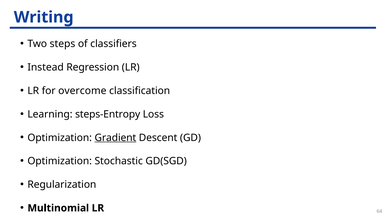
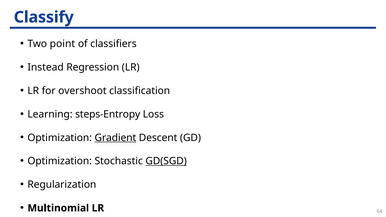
Writing: Writing -> Classify (44, 17)
steps: steps -> point (62, 44)
overcome: overcome -> overshoot (82, 91)
GD(SGD underline: none -> present (166, 161)
